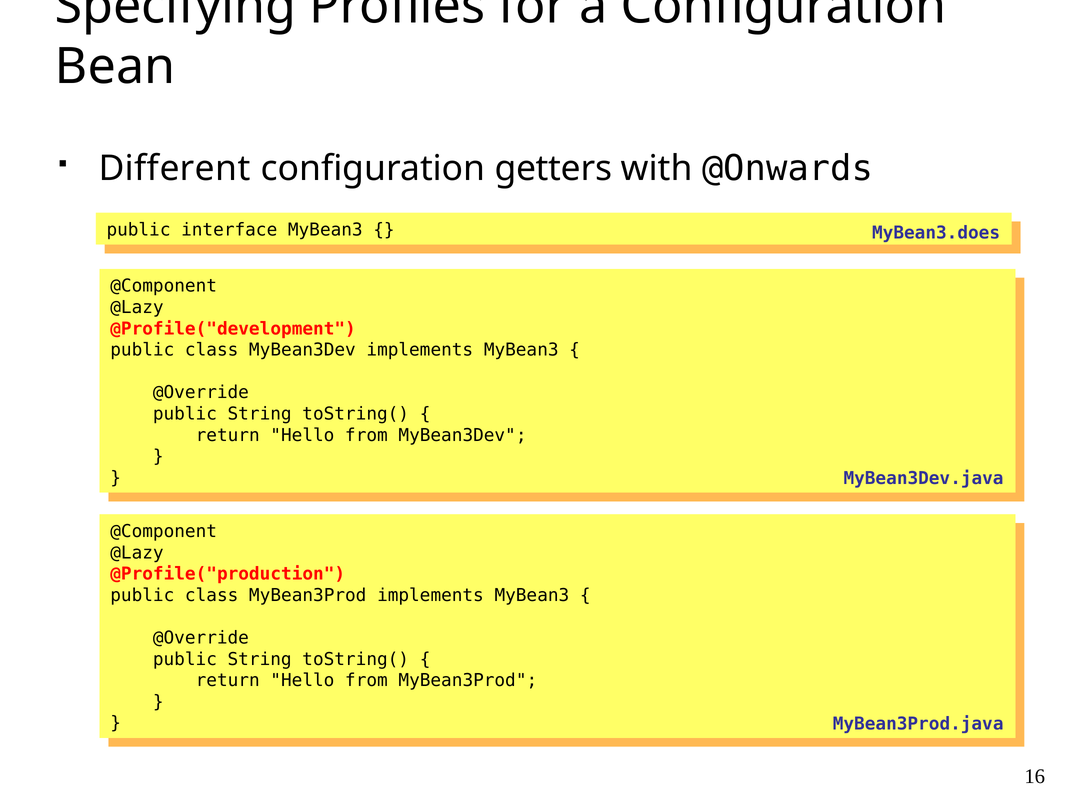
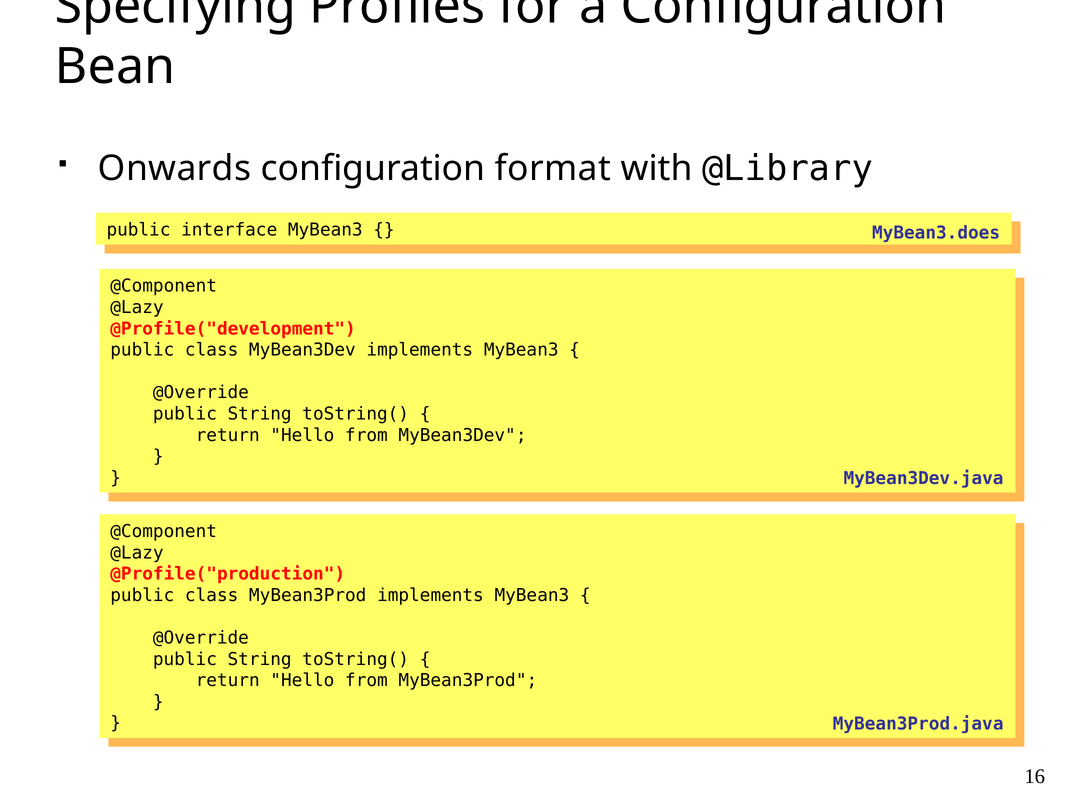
Different: Different -> Onwards (174, 169)
getters: getters -> format (553, 169)
@Onwards: @Onwards -> @Library (788, 169)
